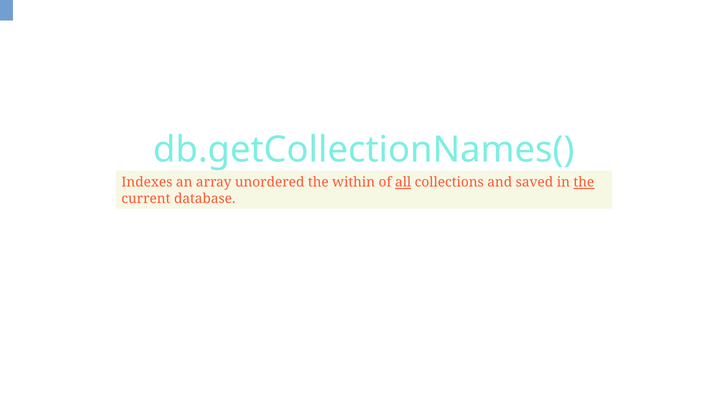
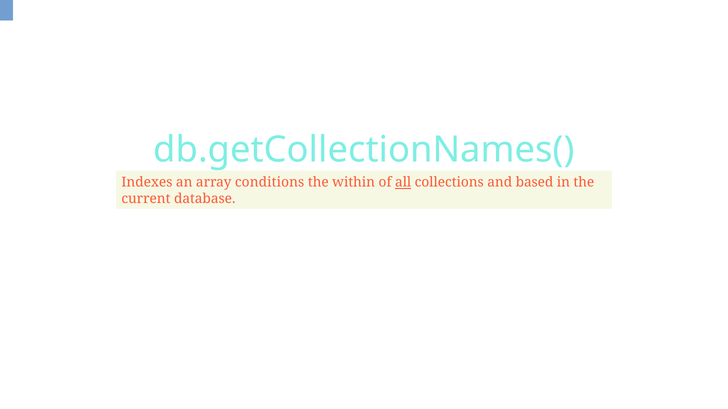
unordered: unordered -> conditions (270, 183)
saved: saved -> based (535, 183)
the underline: present -> none (584, 183)
